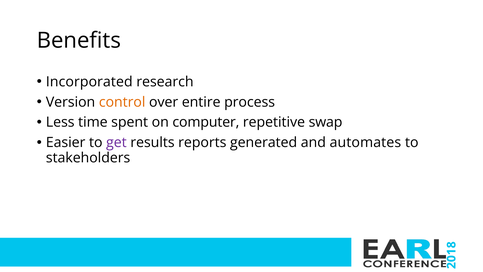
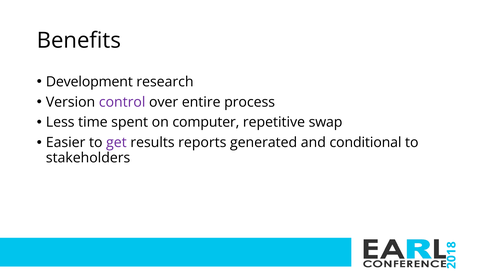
Incorporated: Incorporated -> Development (89, 82)
control colour: orange -> purple (122, 102)
automates: automates -> conditional (365, 142)
